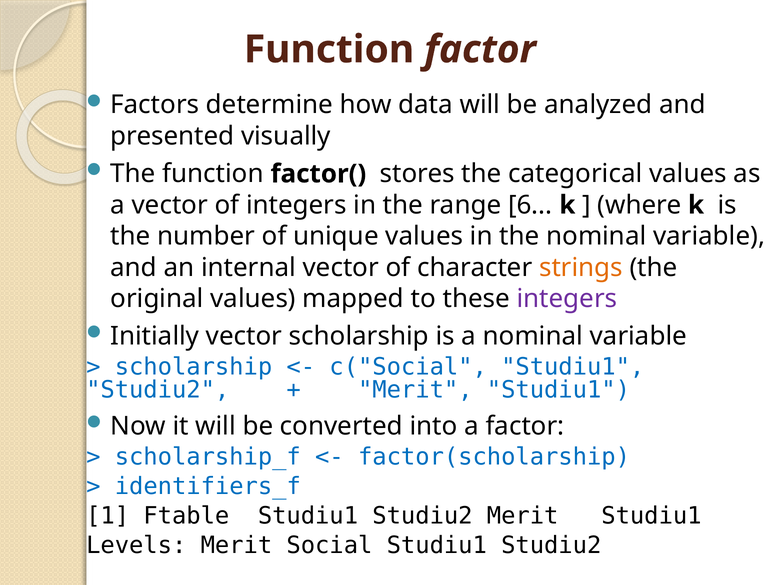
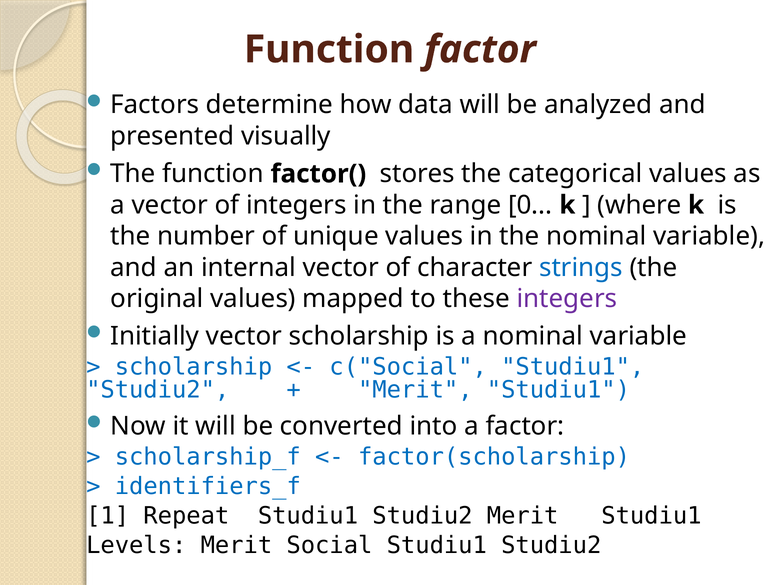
6: 6 -> 0 (530, 205)
strings colour: orange -> blue (581, 267)
Ftable: Ftable -> Repeat (186, 516)
